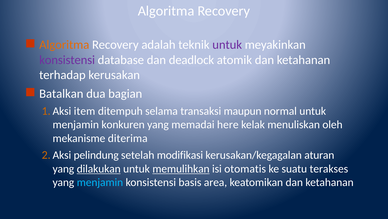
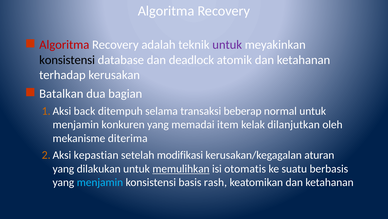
Algoritma colour: orange -> red (64, 45)
konsistensi colour: purple -> black (67, 60)
item: item -> back (85, 111)
maupun: maupun -> beberap (243, 111)
here: here -> item (228, 125)
menuliskan: menuliskan -> dilanjutkan (294, 125)
pelindung: pelindung -> kepastian (96, 155)
dilakukan underline: present -> none (99, 169)
terakses: terakses -> berbasis (329, 169)
area: area -> rash (215, 182)
